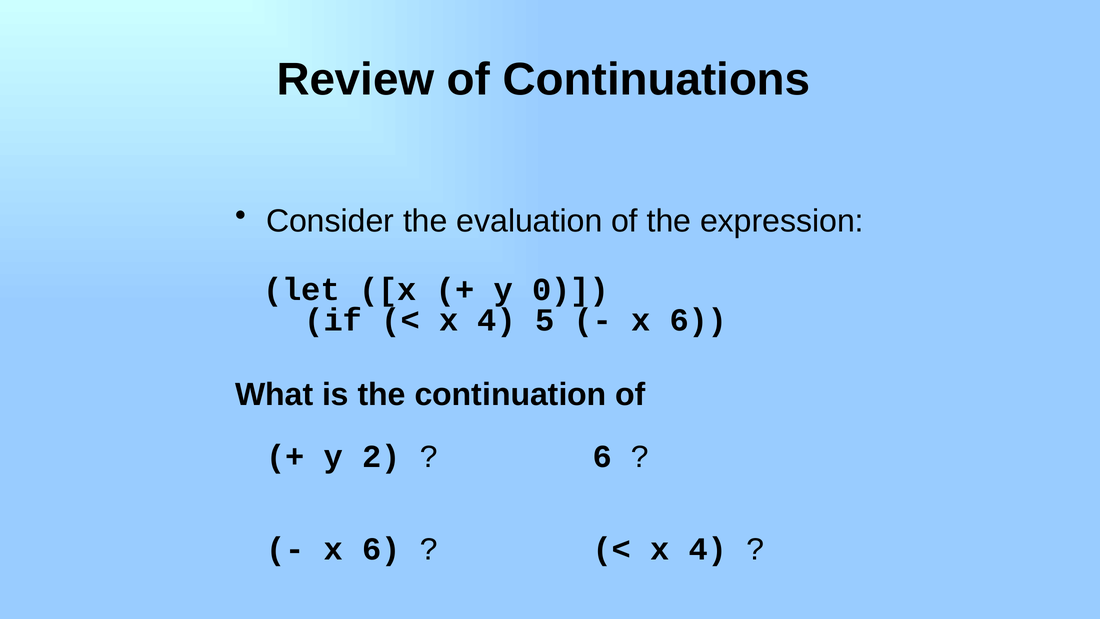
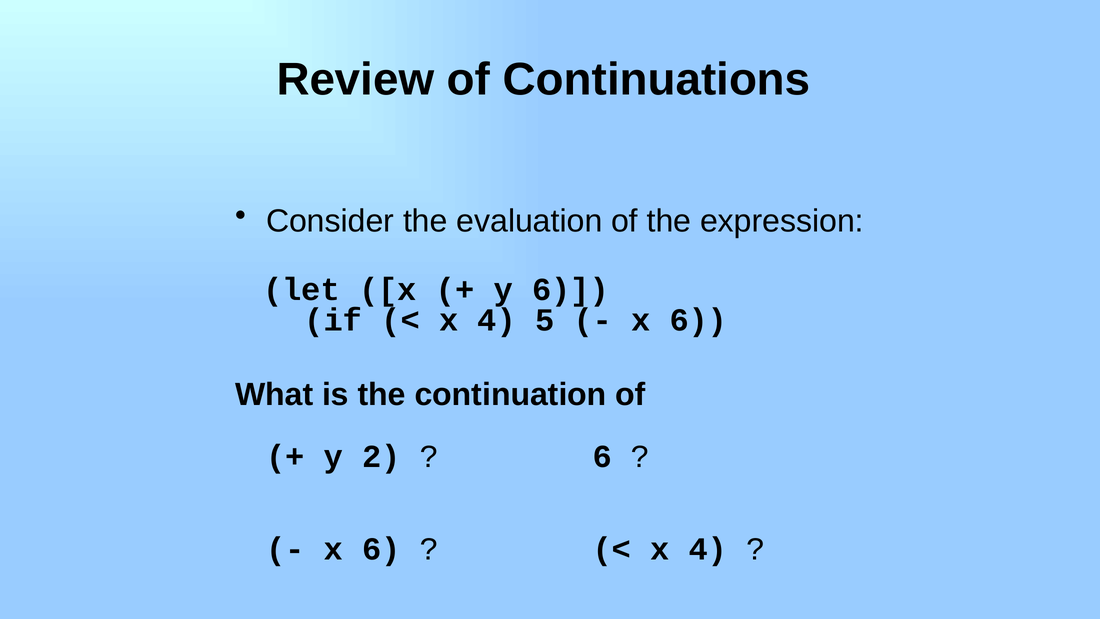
y 0: 0 -> 6 (570, 289)
